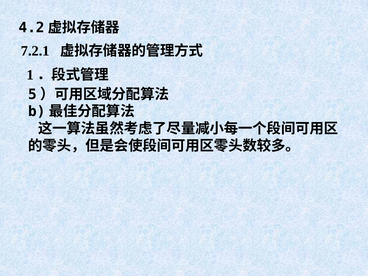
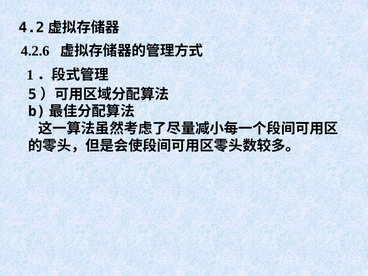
7.2.1: 7.2.1 -> 4.2.6 (35, 51)
